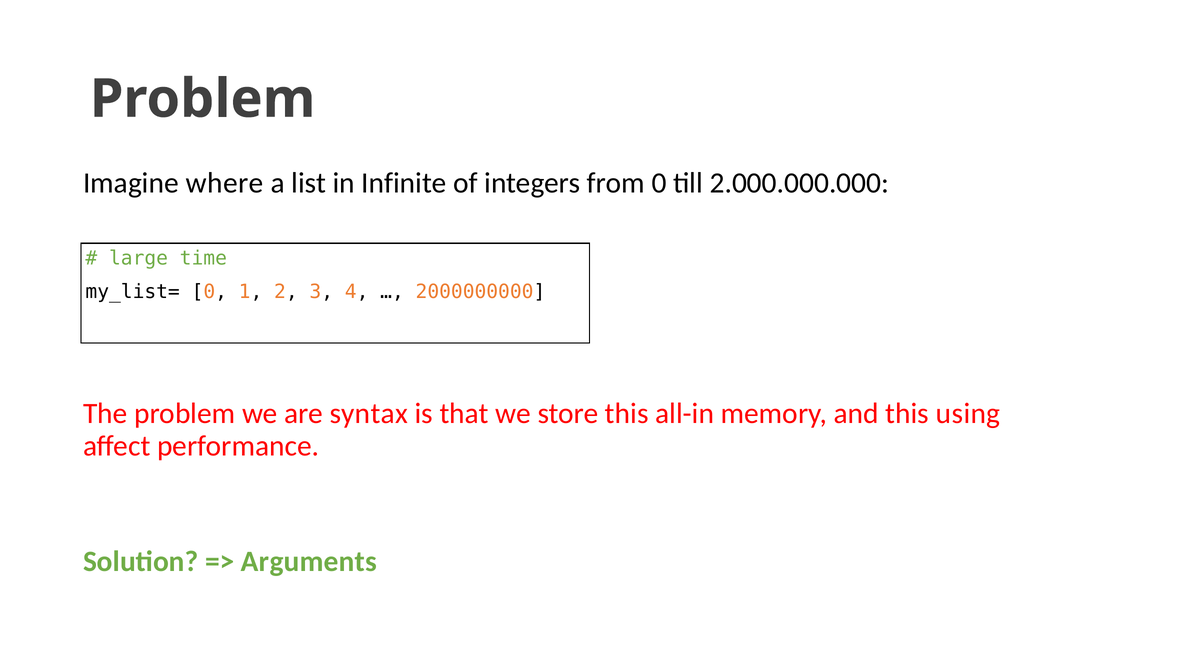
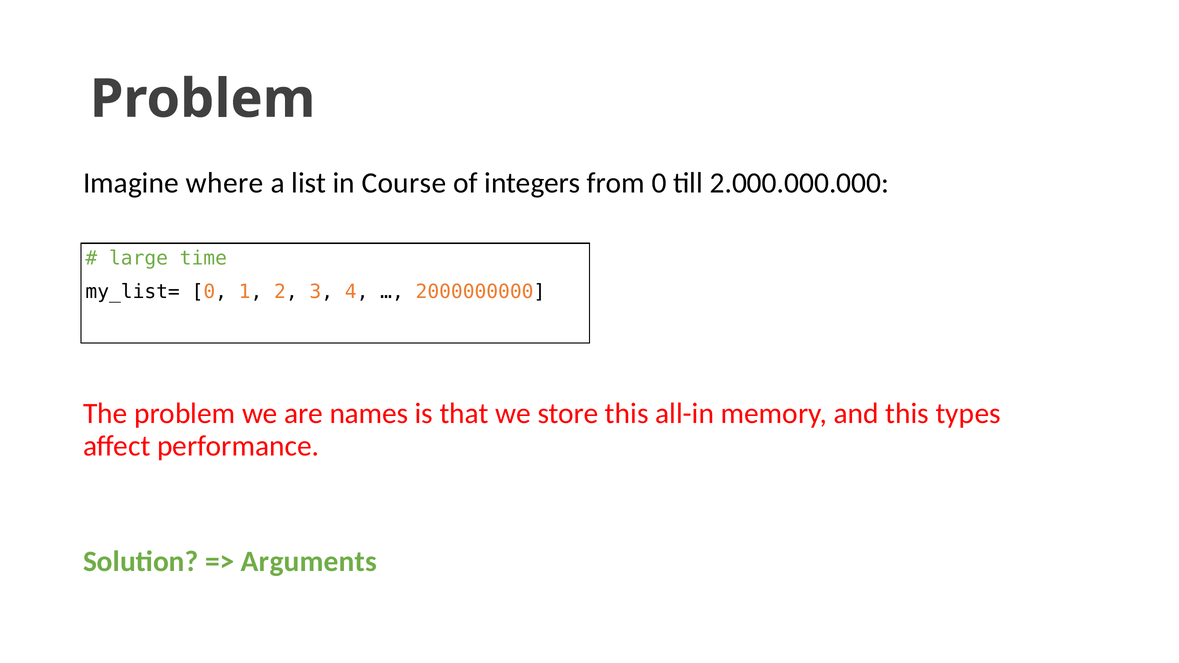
Infinite: Infinite -> Course (404, 183)
syntax: syntax -> names (369, 414)
using: using -> types (968, 414)
